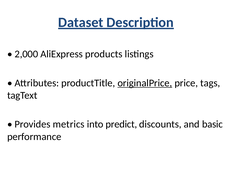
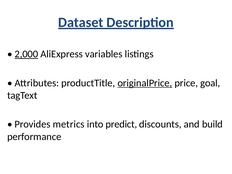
2,000 underline: none -> present (26, 54)
products: products -> variables (104, 54)
tags: tags -> goal (210, 83)
basic: basic -> build (212, 124)
